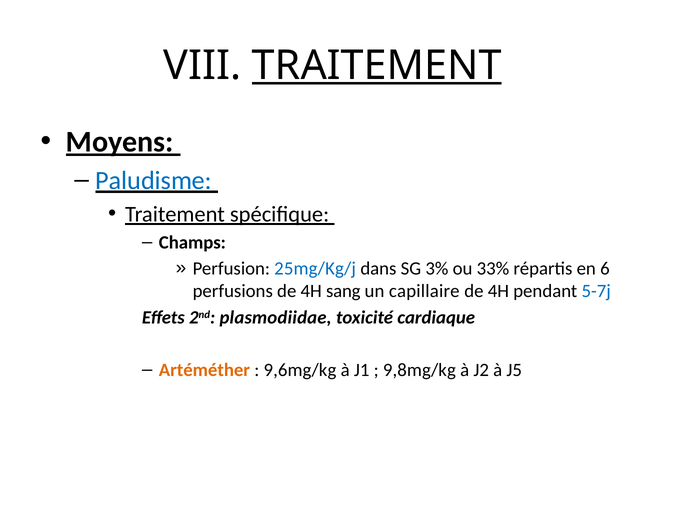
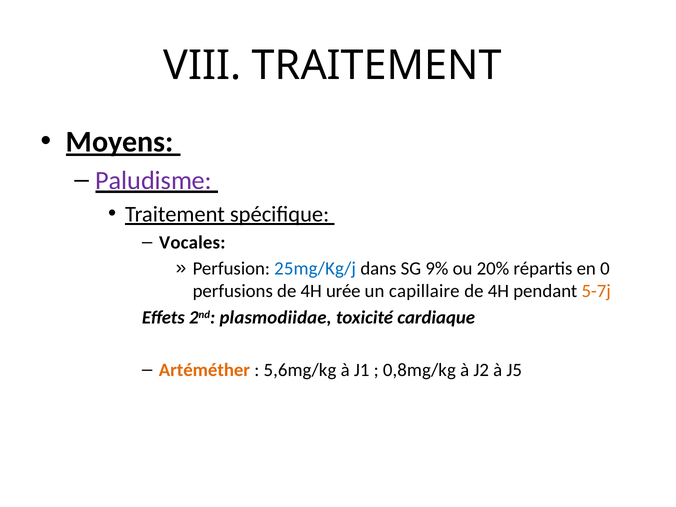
TRAITEMENT underline: present -> none (377, 65)
Paludisme colour: blue -> purple (154, 181)
Champs: Champs -> Vocales (192, 242)
3%: 3% -> 9% (437, 269)
33%: 33% -> 20% (493, 269)
6: 6 -> 0 (605, 269)
sang: sang -> urée (343, 291)
5-7j colour: blue -> orange (596, 291)
9,6mg/kg: 9,6mg/kg -> 5,6mg/kg (300, 370)
9,8mg/kg: 9,8mg/kg -> 0,8mg/kg (419, 370)
